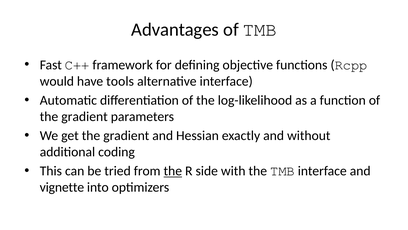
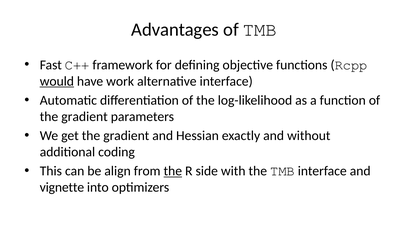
would underline: none -> present (57, 81)
tools: tools -> work (120, 81)
tried: tried -> align (118, 171)
